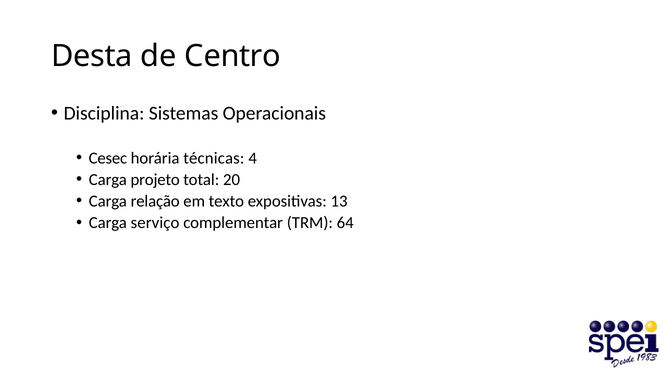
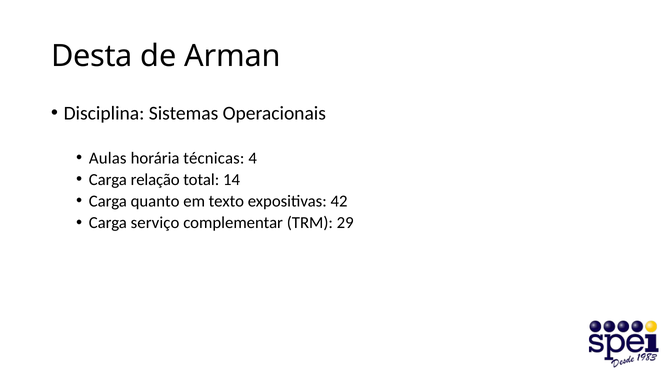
Centro: Centro -> Arman (233, 56)
Cesec: Cesec -> Aulas (108, 158)
projeto: projeto -> relação (155, 180)
20: 20 -> 14 (232, 180)
relação: relação -> quanto (155, 201)
13: 13 -> 42 (339, 201)
64: 64 -> 29 (345, 223)
